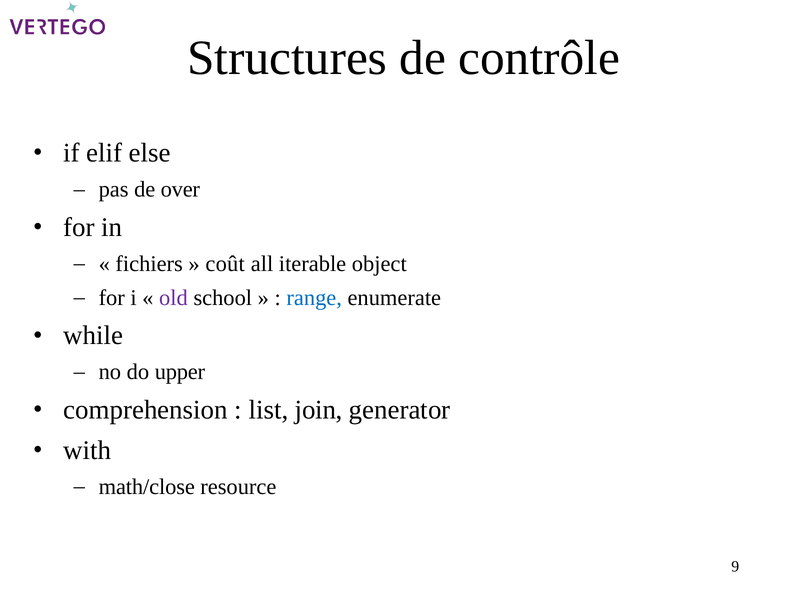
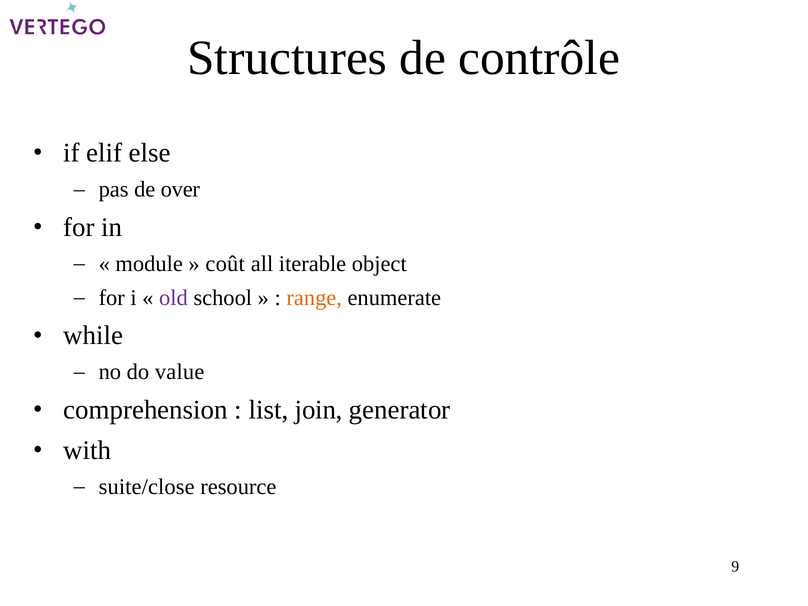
fichiers: fichiers -> module (149, 264)
range colour: blue -> orange (314, 298)
upper: upper -> value (180, 372)
math/close: math/close -> suite/close (147, 487)
